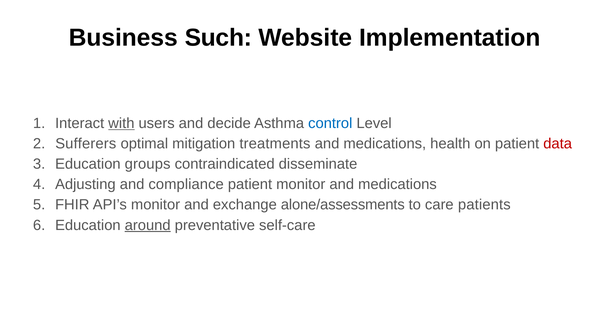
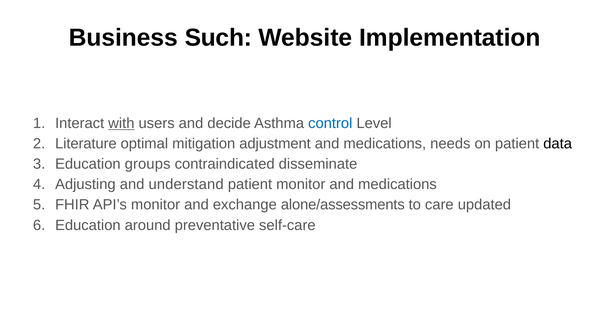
Sufferers: Sufferers -> Literature (86, 144)
treatments: treatments -> adjustment (275, 144)
health: health -> needs (450, 144)
data colour: red -> black (558, 144)
compliance: compliance -> understand (186, 184)
patients: patients -> updated (484, 205)
around underline: present -> none (148, 225)
